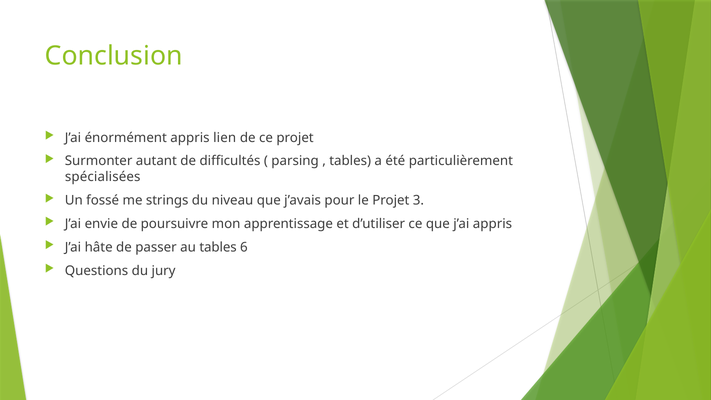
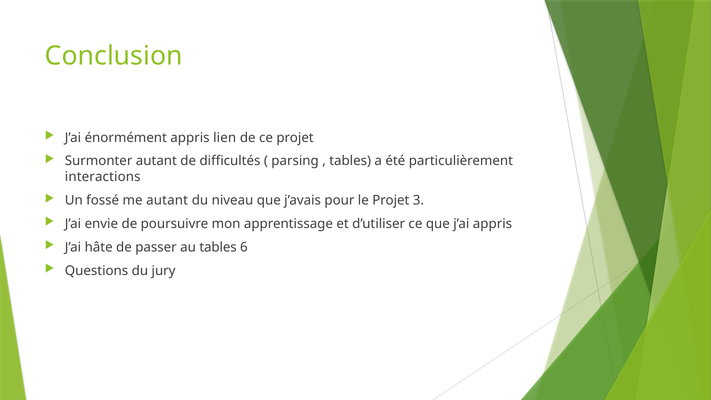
spécialisées: spécialisées -> interactions (103, 177)
me strings: strings -> autant (167, 200)
